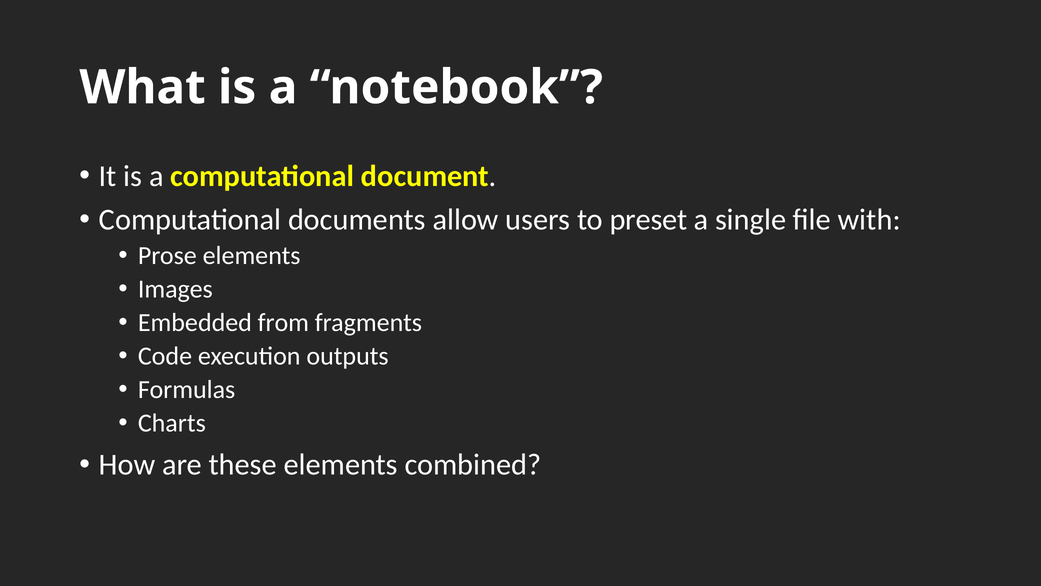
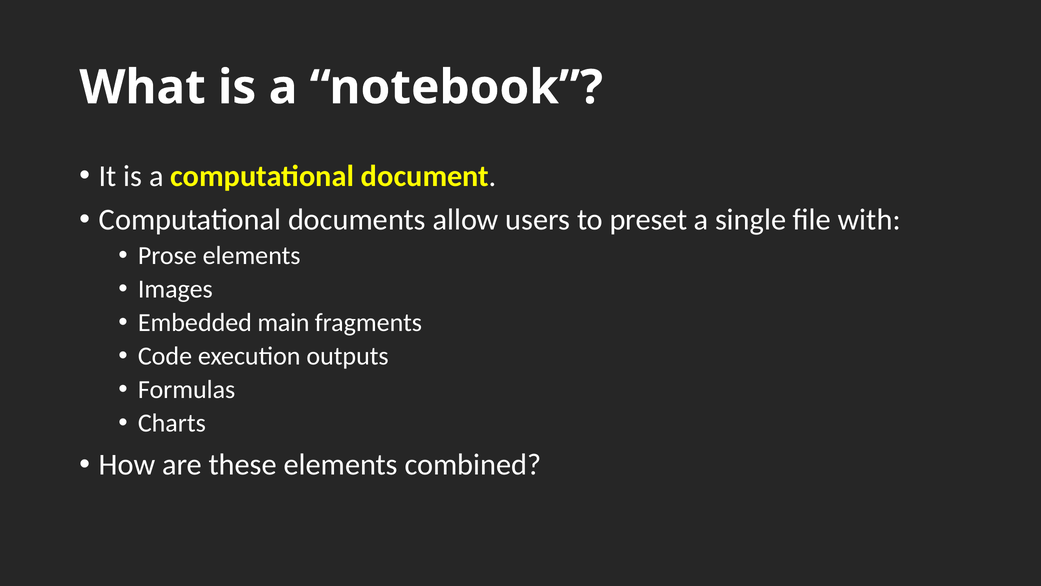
from: from -> main (283, 323)
